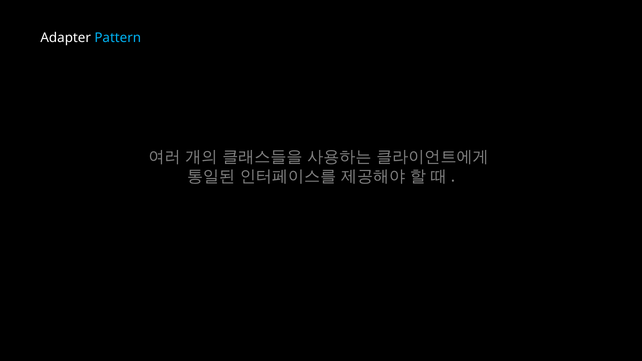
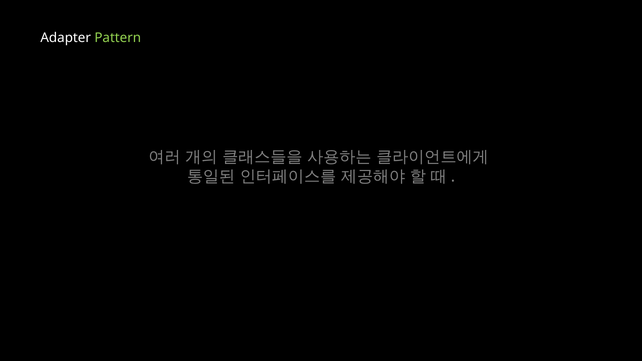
Pattern colour: light blue -> light green (118, 38)
